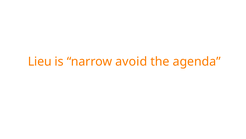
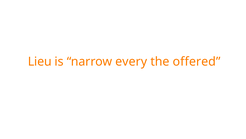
avoid: avoid -> every (131, 61)
agenda: agenda -> offered (197, 61)
